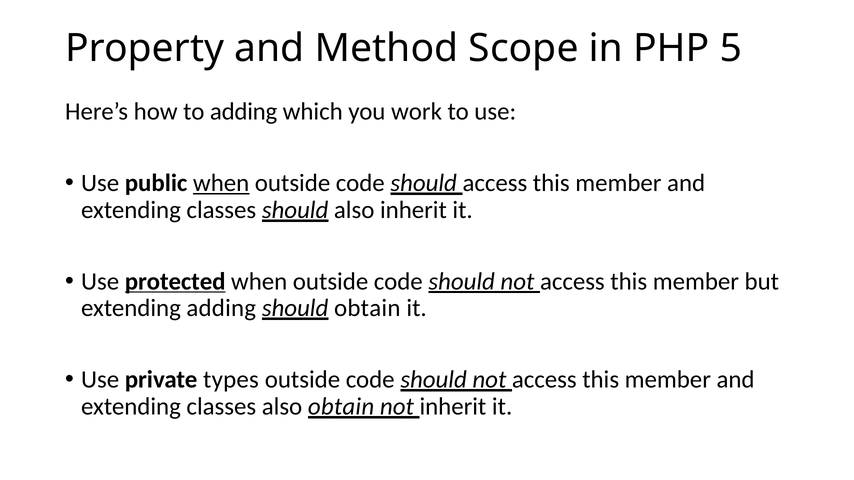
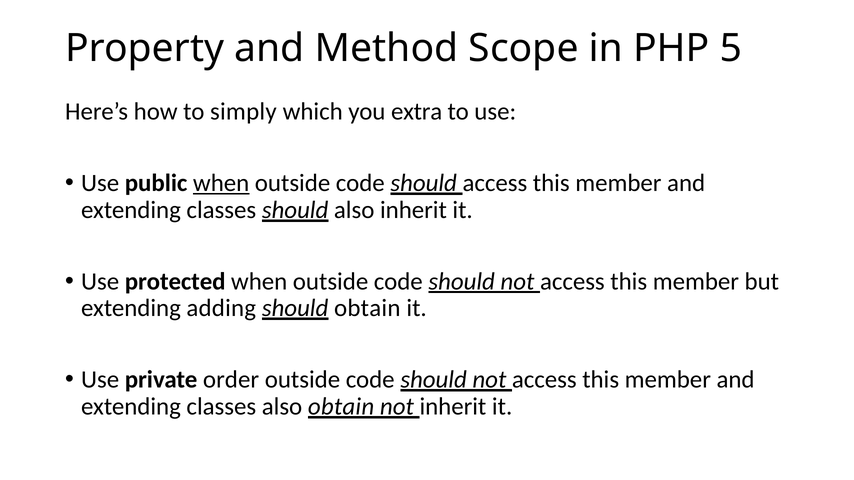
to adding: adding -> simply (243, 112)
work: work -> extra (417, 112)
protected underline: present -> none (175, 282)
types: types -> order (231, 380)
